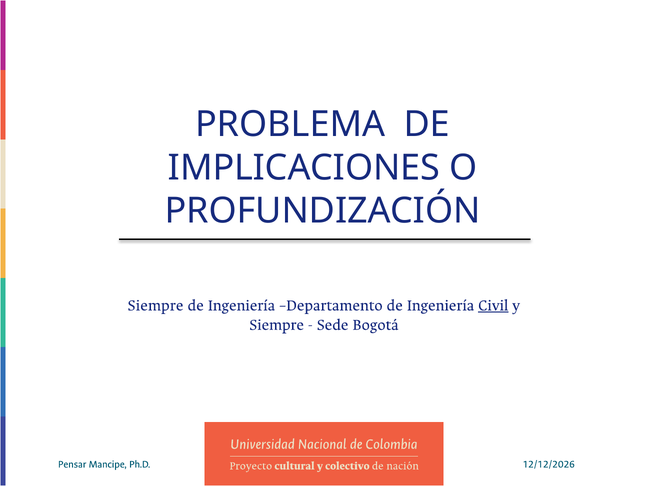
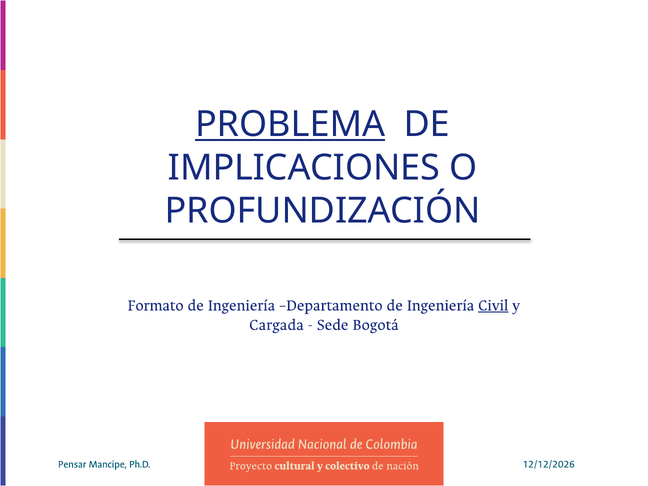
PROBLEMA underline: none -> present (290, 125)
Siempre: Siempre -> Formato (156, 305)
Siempre: Siempre -> Cargada (276, 325)
